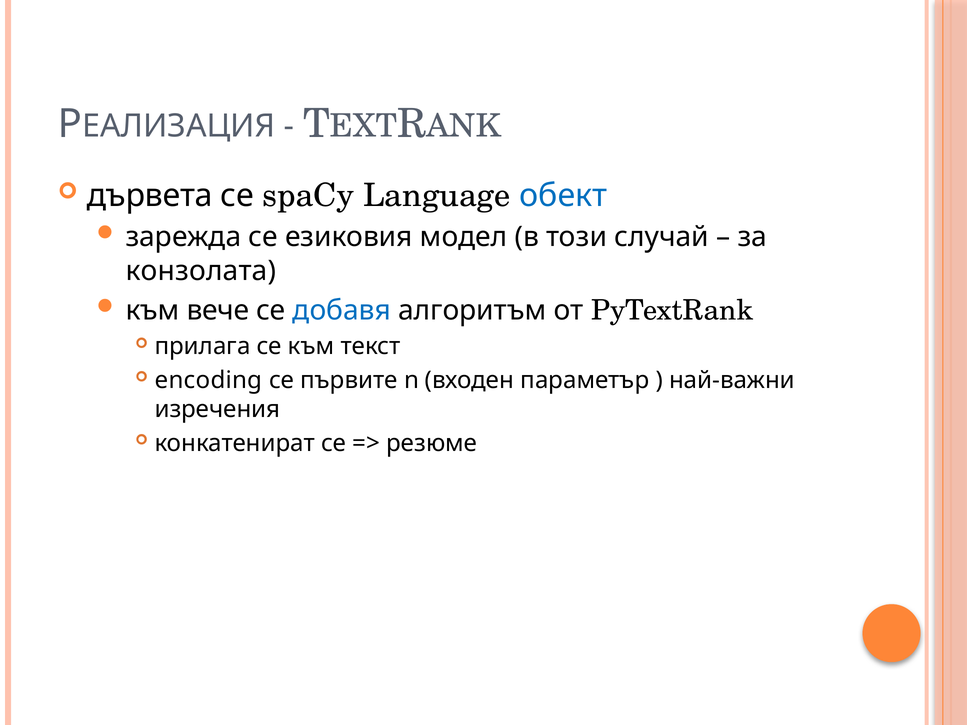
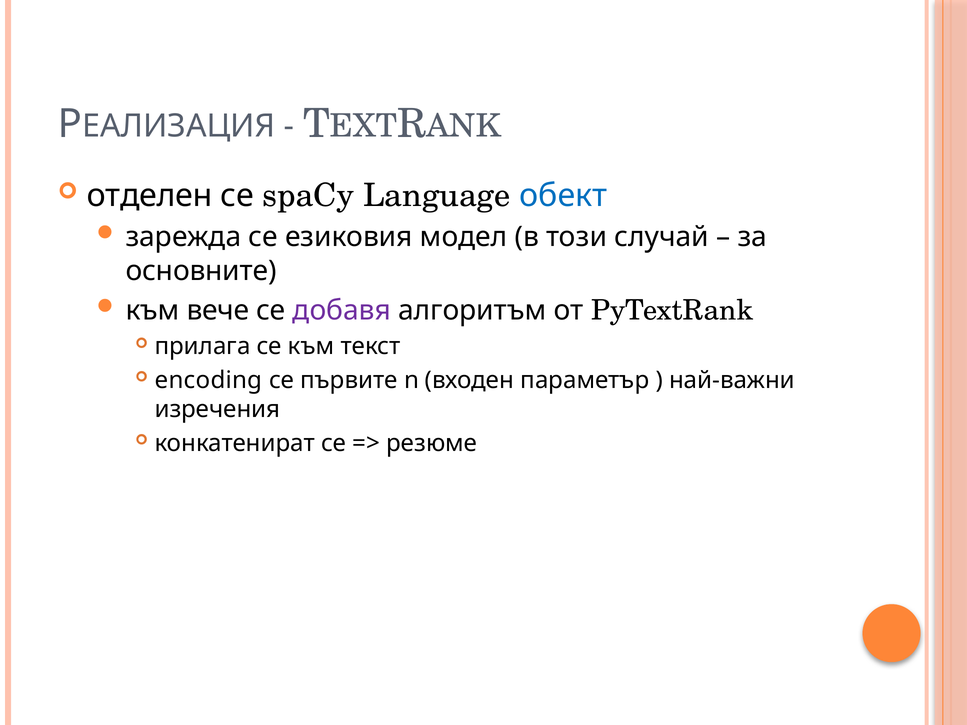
дървета: дървета -> отделен (150, 196)
конзолата: конзолата -> основните (201, 271)
добавя colour: blue -> purple (342, 311)
